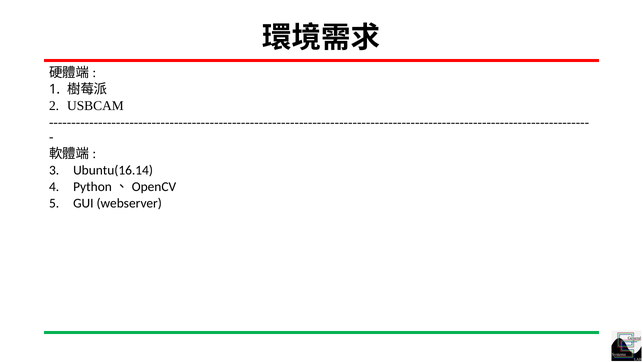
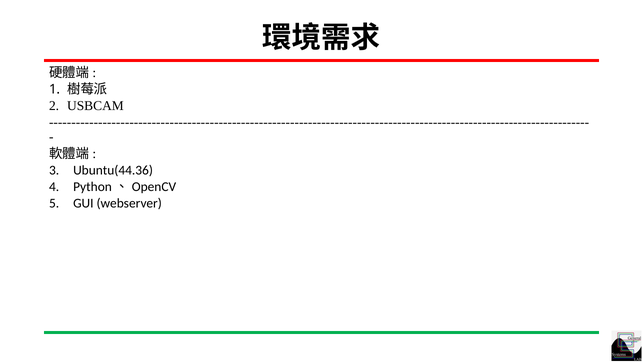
Ubuntu(16.14: Ubuntu(16.14 -> Ubuntu(44.36 (113, 170)
